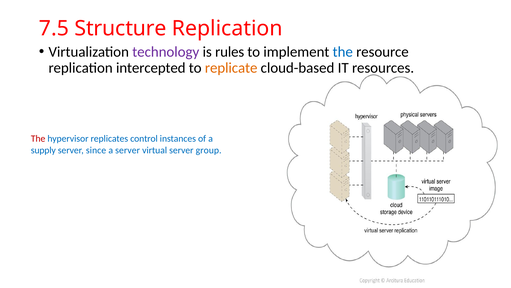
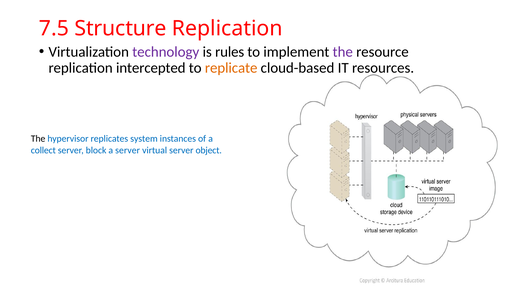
the colour: blue -> purple (343, 52)
The colour: red -> black (38, 138)
control: control -> system (144, 138)
supply: supply -> collect (43, 150)
since: since -> block (96, 150)
group: group -> object (209, 150)
